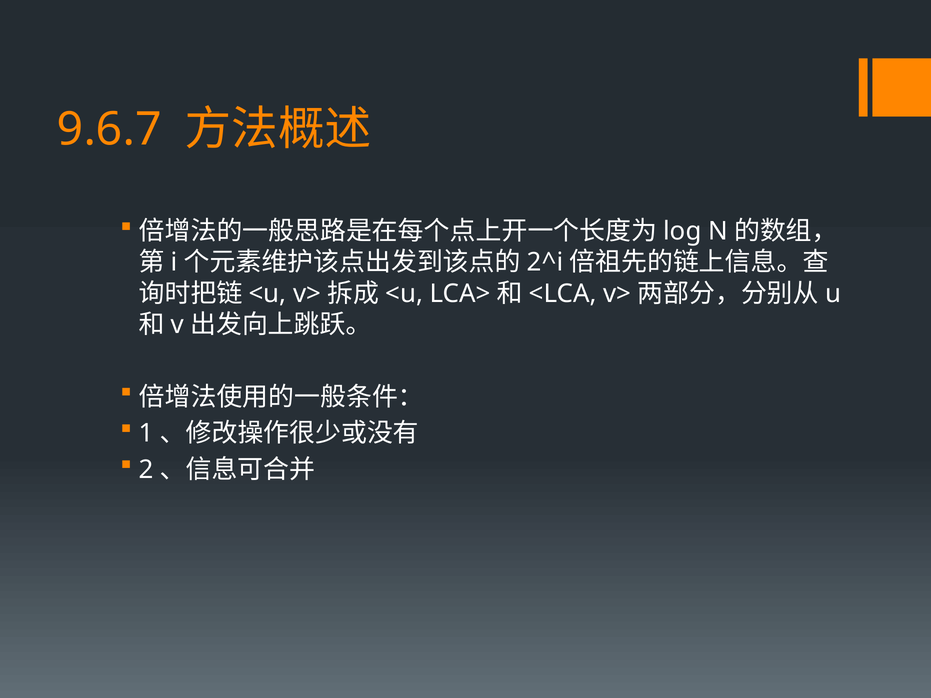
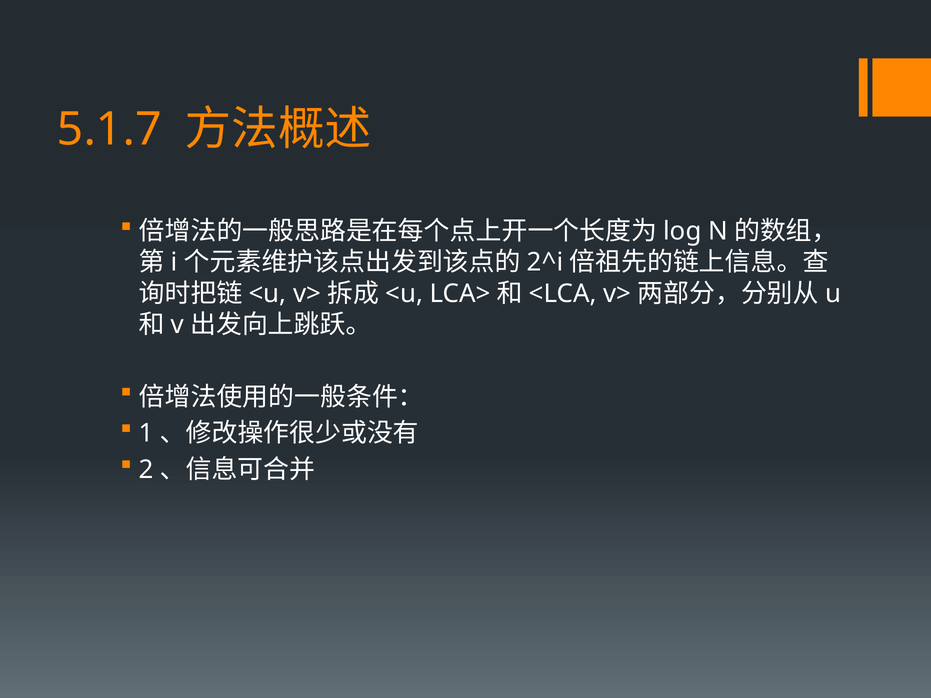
9.6.7: 9.6.7 -> 5.1.7 (109, 129)
